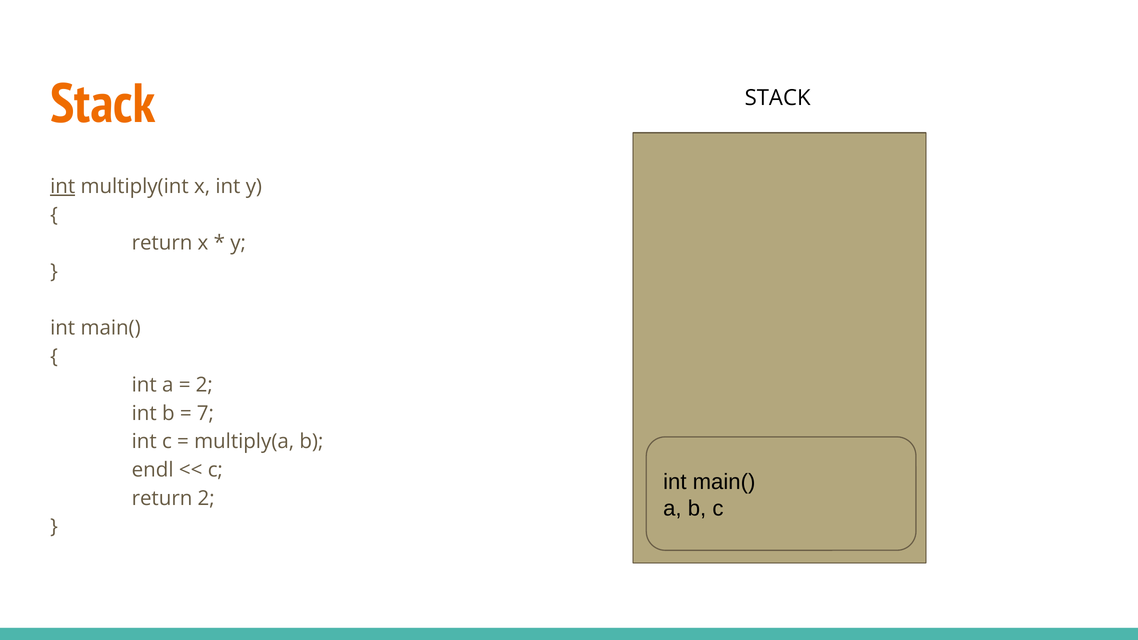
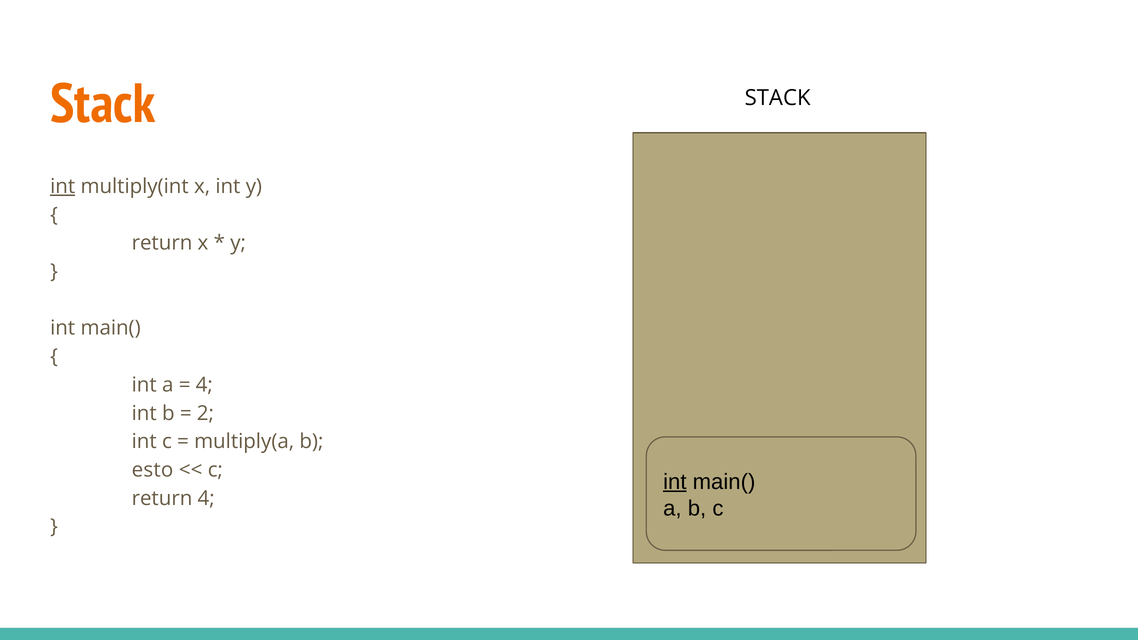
2: 2 -> 4 (204, 385)
7: 7 -> 2 (205, 413)
endl: endl -> esto (153, 470)
int underline: none -> present (675, 482)
return 2: 2 -> 4 (206, 498)
